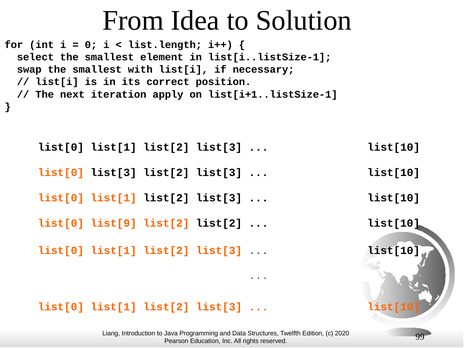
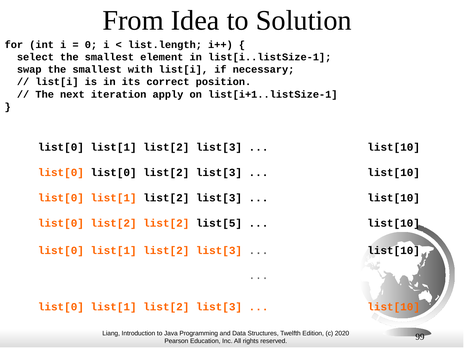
list[0 list[3: list[3 -> list[0 (114, 172)
list[9: list[9 -> list[2 (114, 223)
list[2 list[2: list[2 -> list[5 (219, 223)
